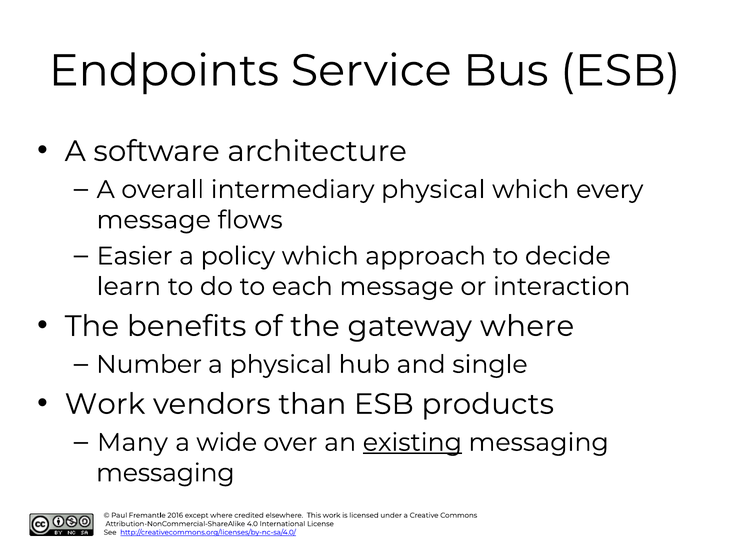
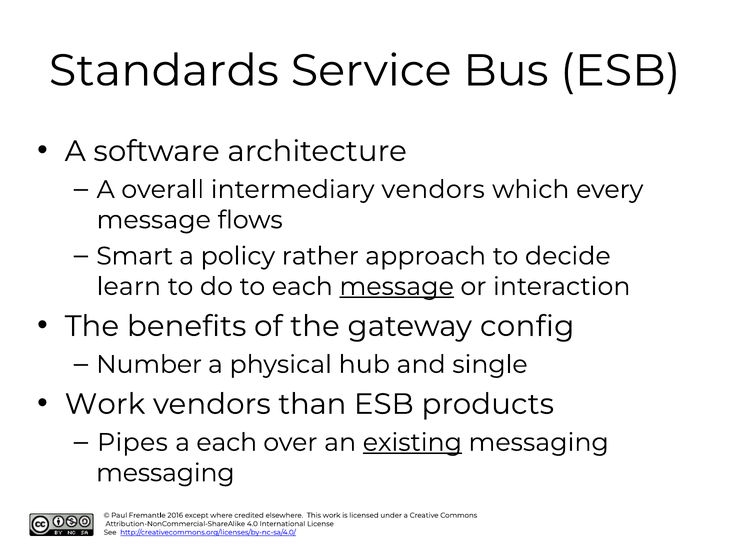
Endpoints: Endpoints -> Standards (164, 71)
intermediary physical: physical -> vendors (433, 189)
Easier: Easier -> Smart (135, 256)
policy which: which -> rather (320, 256)
message underline: none -> present (397, 286)
gateway where: where -> config (527, 326)
Many: Many -> Pipes (132, 442)
a wide: wide -> each (227, 442)
